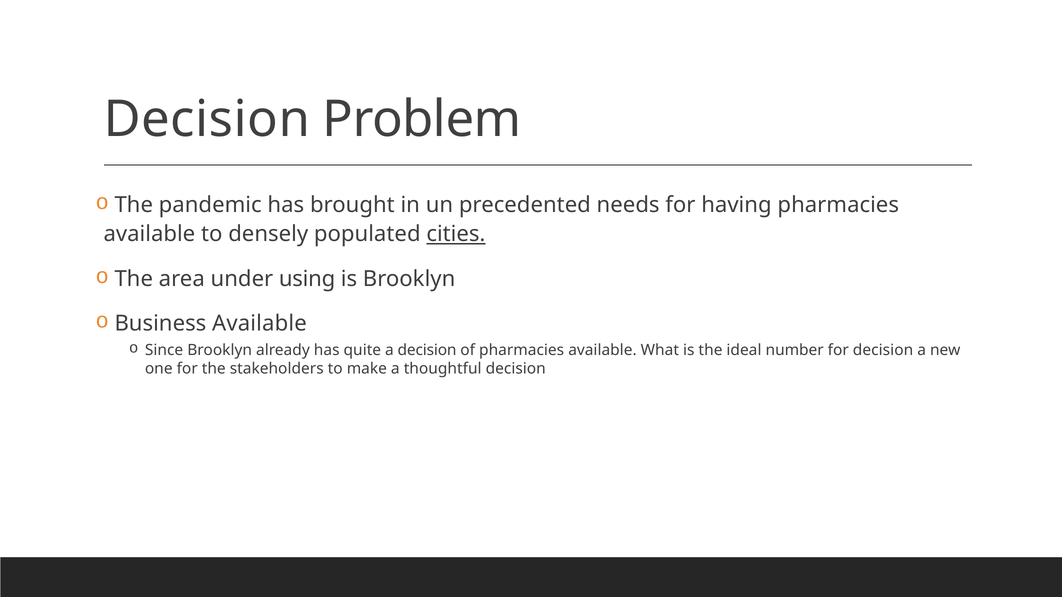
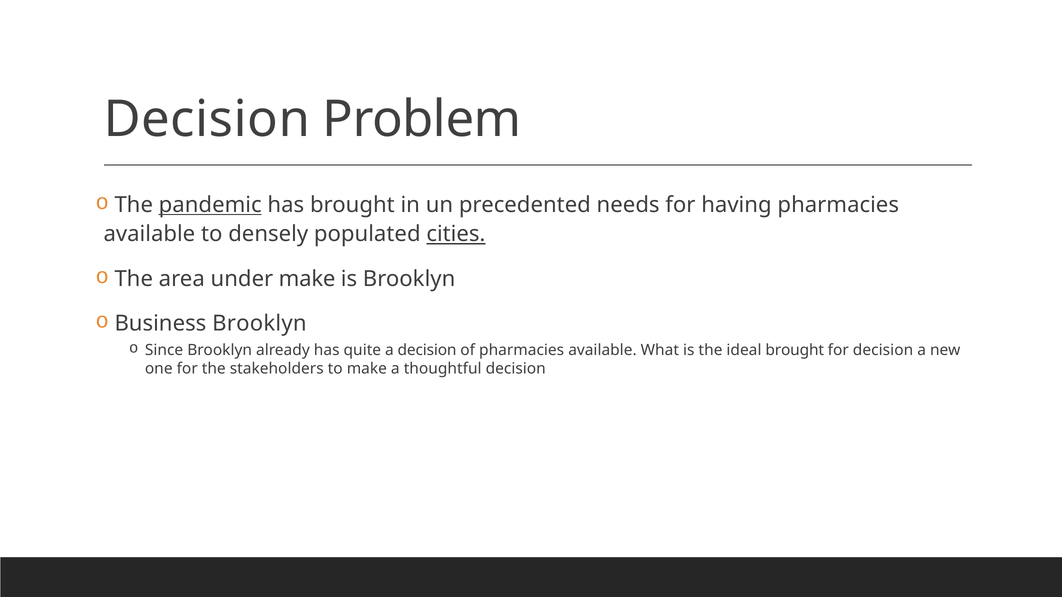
pandemic underline: none -> present (210, 205)
under using: using -> make (307, 279)
Business Available: Available -> Brooklyn (259, 324)
ideal number: number -> brought (795, 350)
